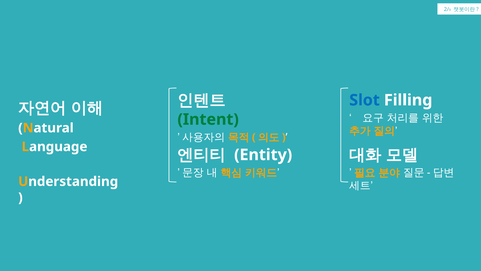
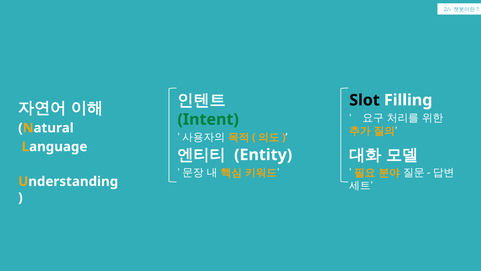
Slot colour: blue -> black (365, 100)
